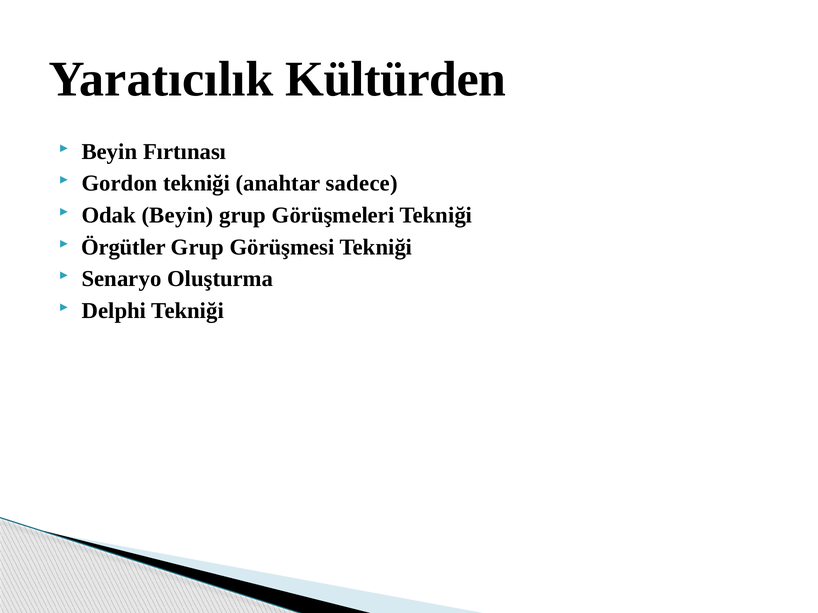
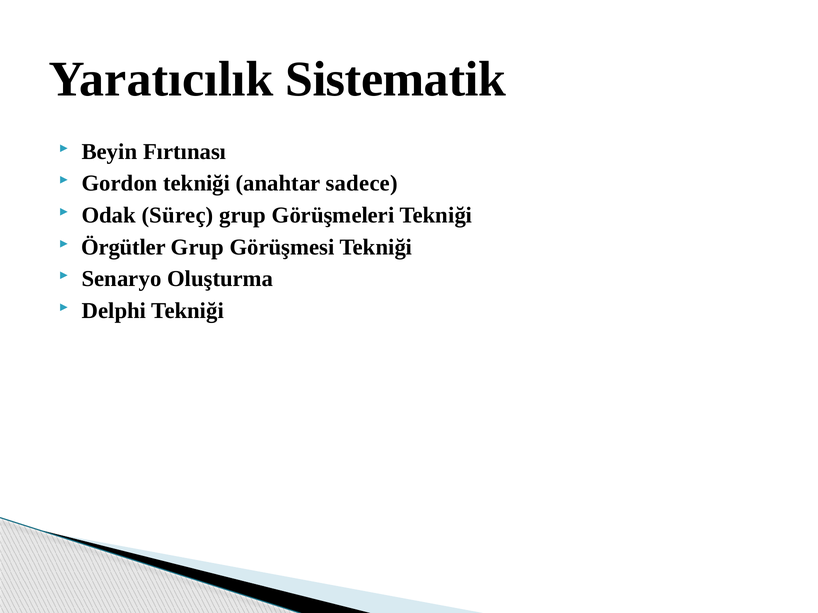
Kültürden: Kültürden -> Sistematik (396, 79)
Odak Beyin: Beyin -> Süreç (178, 215)
